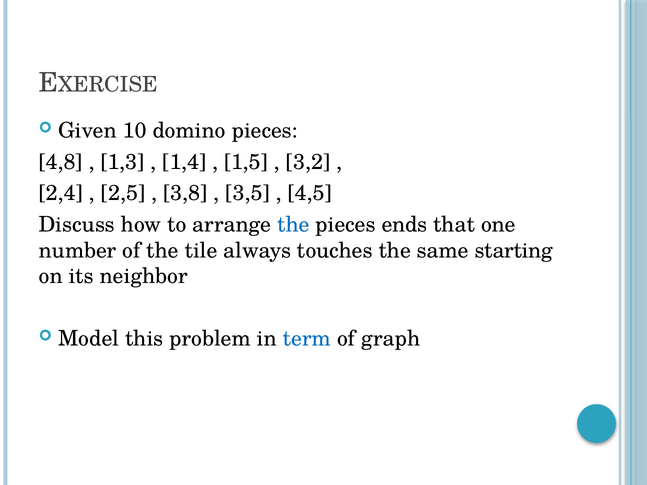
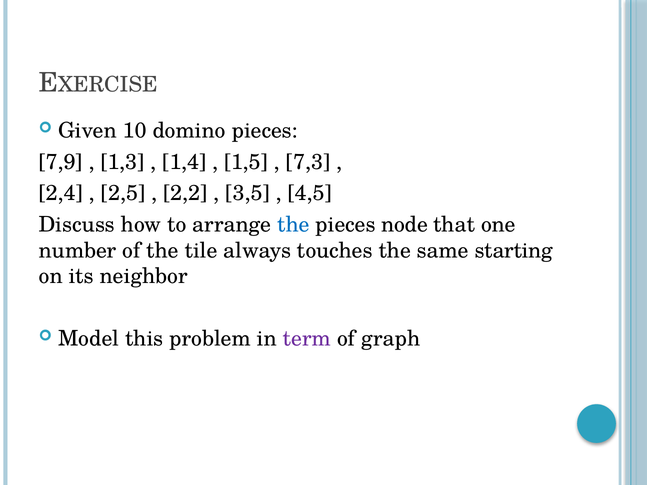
4,8: 4,8 -> 7,9 (61, 162)
3,2: 3,2 -> 7,3 (308, 162)
3,8: 3,8 -> 2,2 (185, 193)
ends: ends -> node (405, 225)
term colour: blue -> purple (307, 339)
